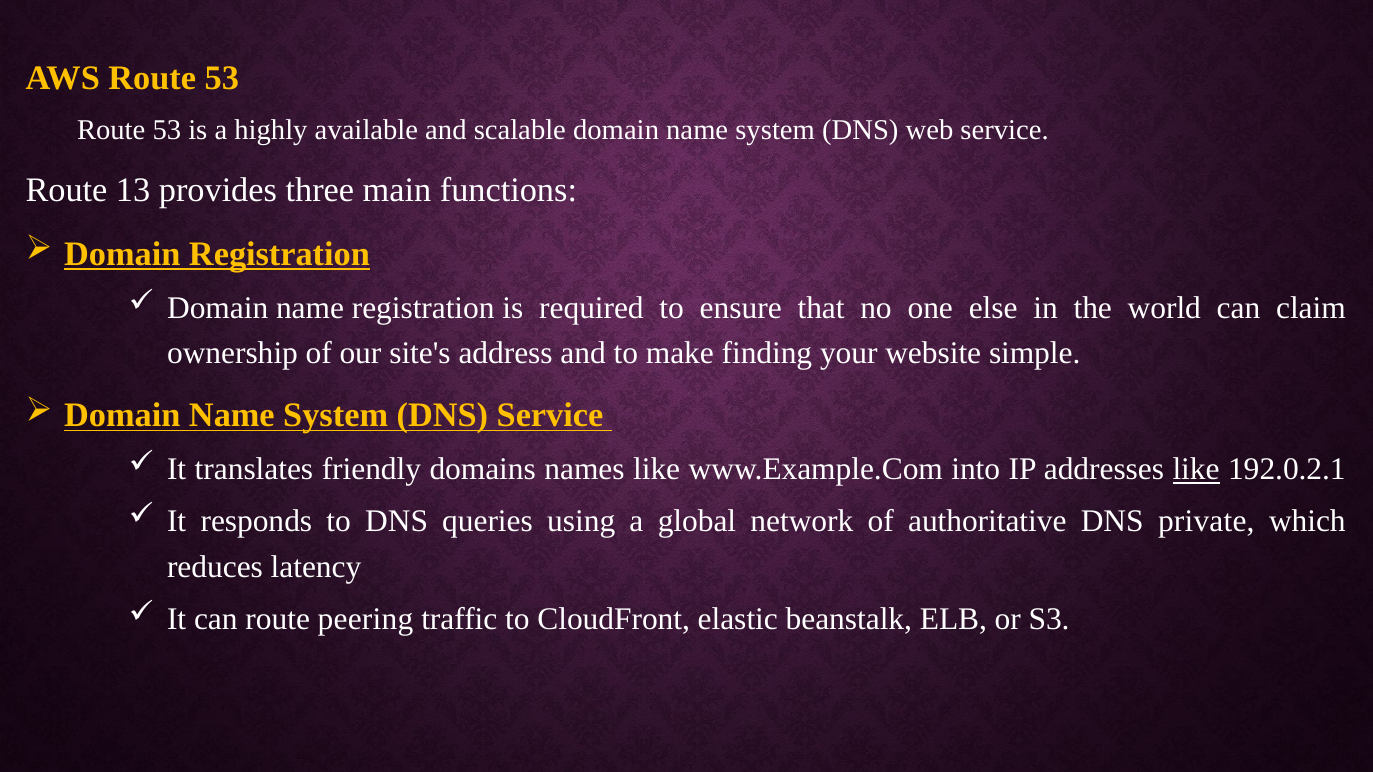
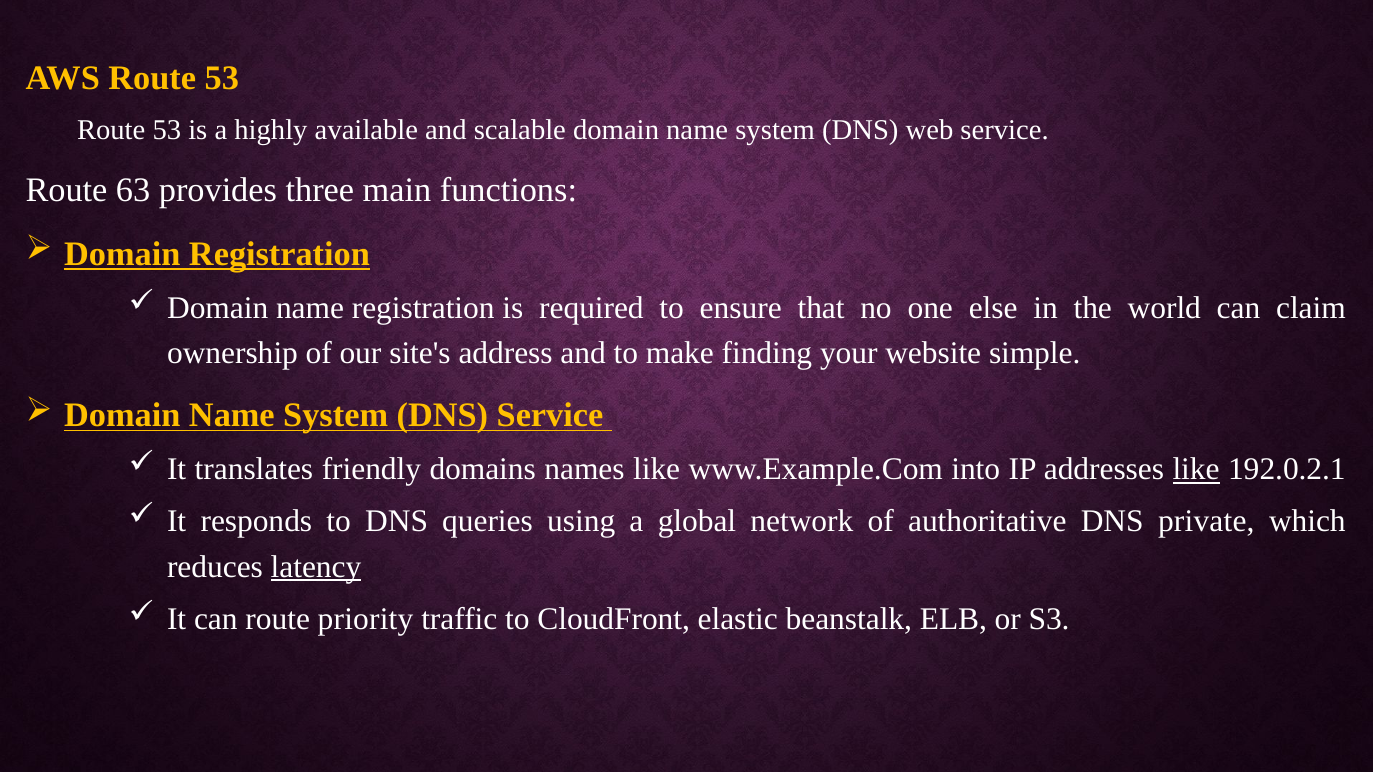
13: 13 -> 63 (133, 190)
latency underline: none -> present (316, 567)
peering: peering -> priority (365, 619)
